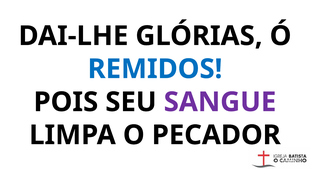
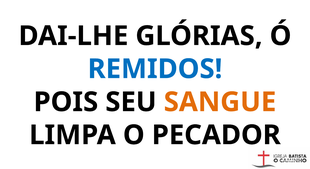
SANGUE colour: purple -> orange (220, 102)
